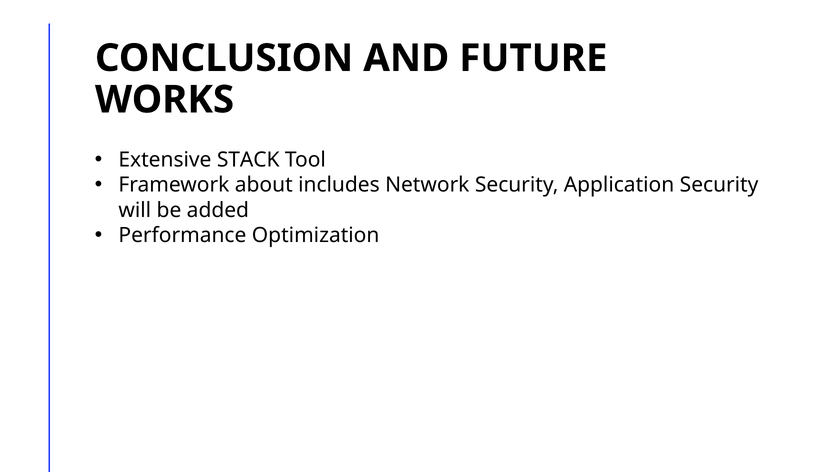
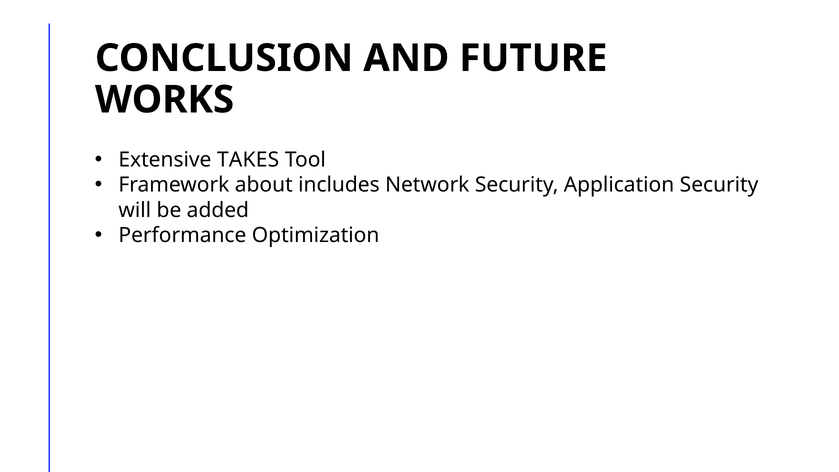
STACK: STACK -> TAKES (248, 160)
